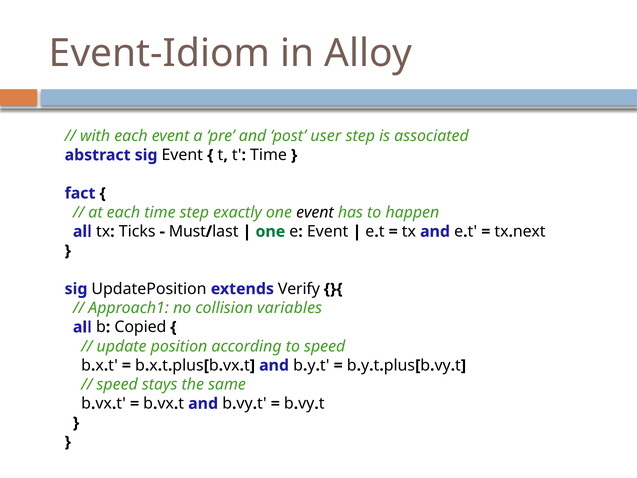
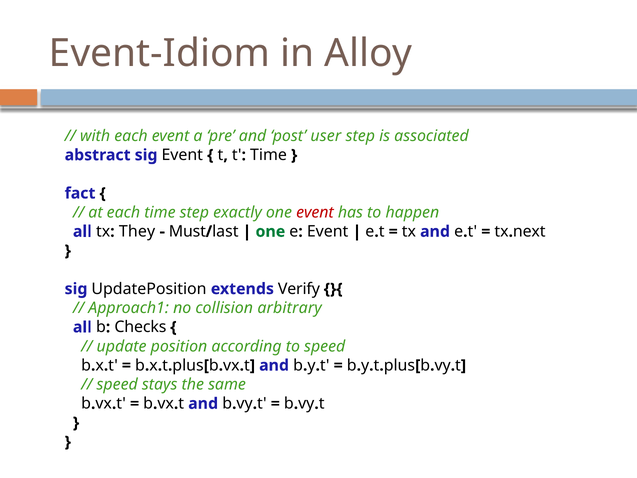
event colour: black -> red (315, 212)
Ticks: Ticks -> They (137, 231)
variables: variables -> arbitrary (290, 308)
Copied: Copied -> Checks (140, 327)
